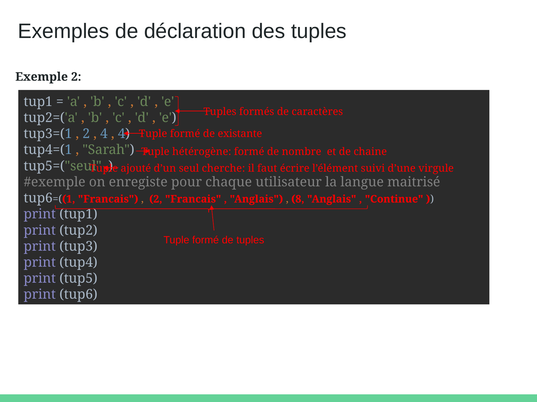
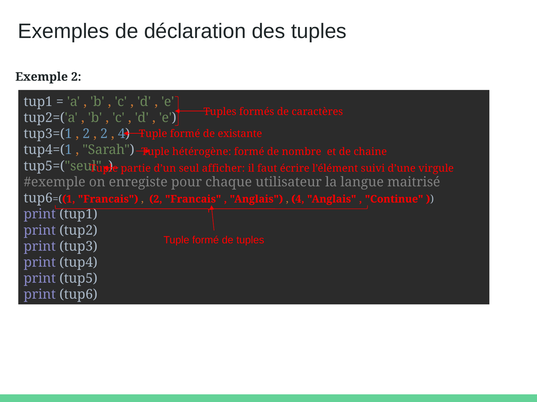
4: 4 -> 2 (104, 134)
ajouté: ajouté -> partie (136, 169)
cherche: cherche -> afficher (223, 169)
8: 8 -> 4 (298, 199)
